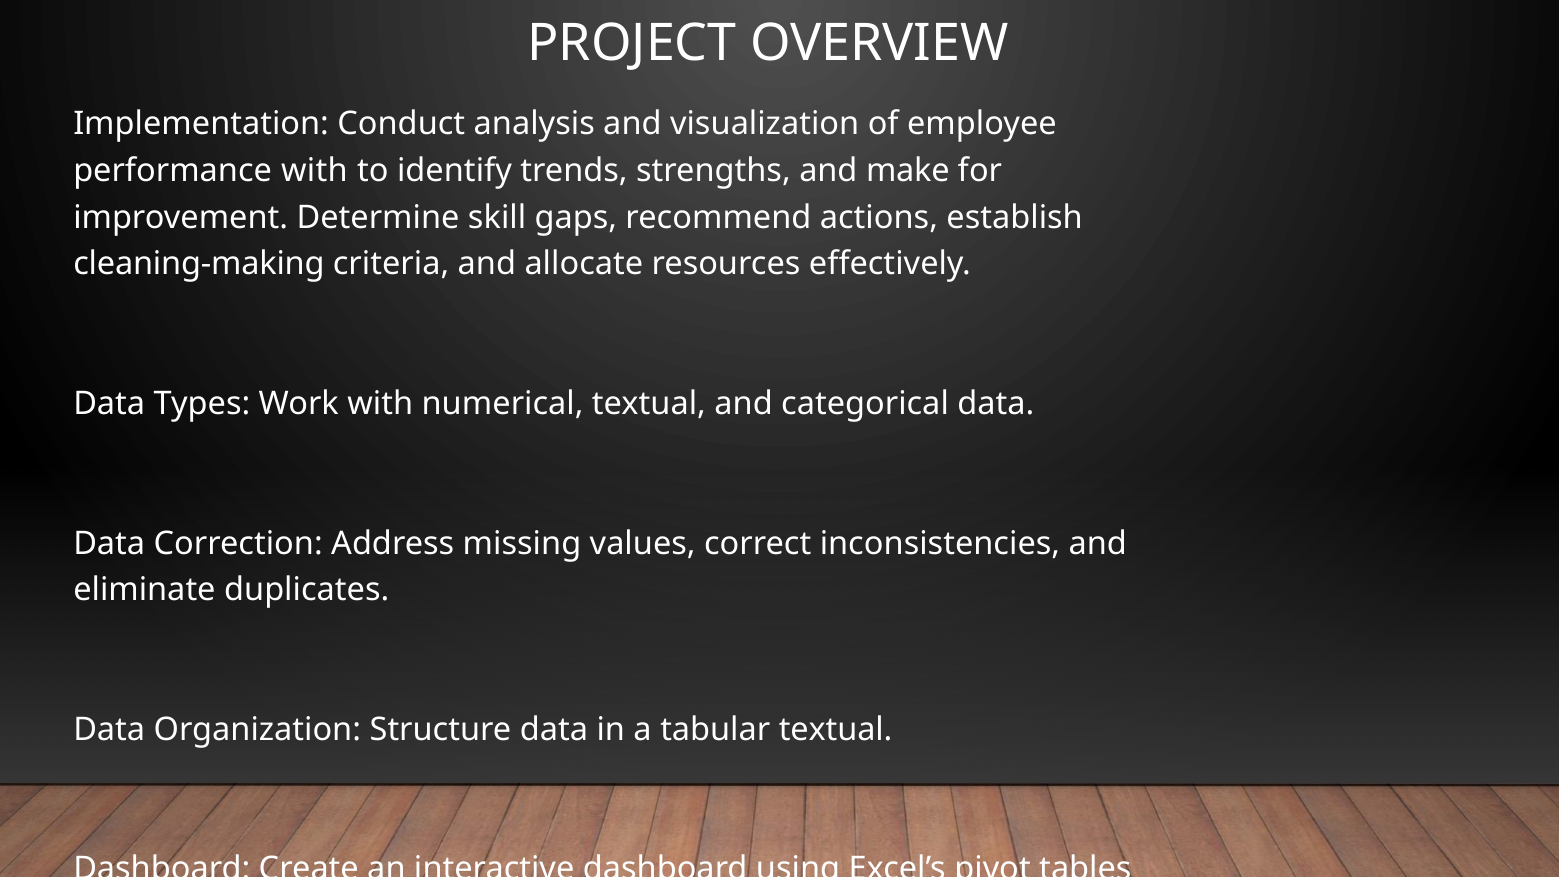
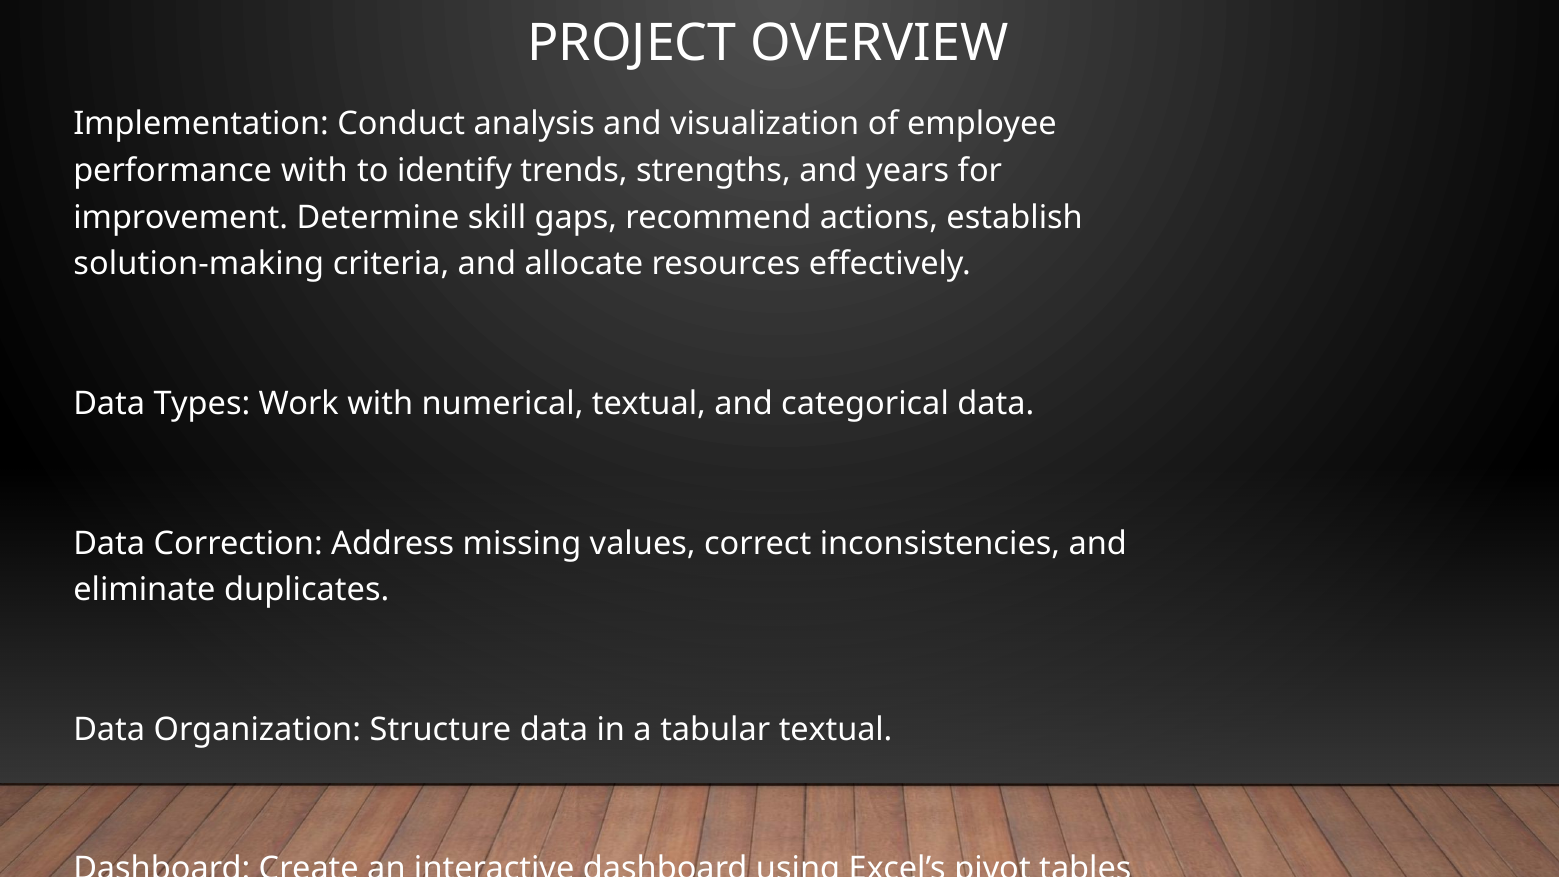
make: make -> years (908, 171)
cleaning-making: cleaning-making -> solution-making (199, 264)
